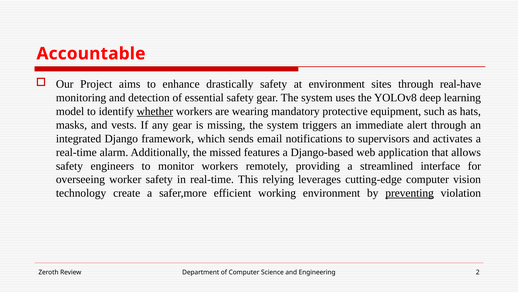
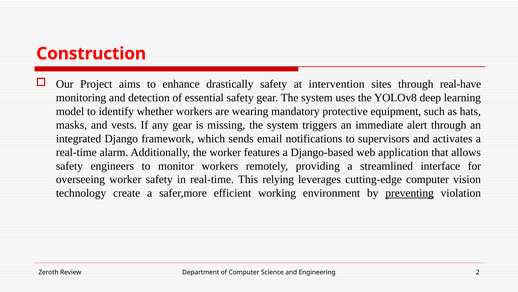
Accountable: Accountable -> Construction (91, 54)
at environment: environment -> intervention (337, 84)
whether underline: present -> none (155, 111)
the missed: missed -> worker (225, 152)
